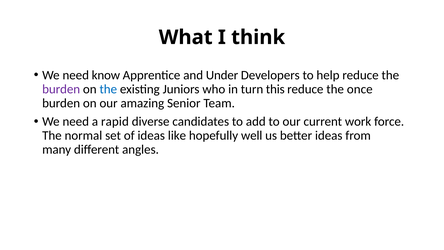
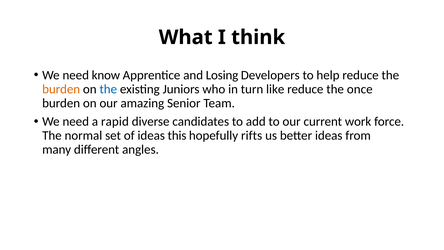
Under: Under -> Losing (222, 75)
burden colour: purple -> orange (61, 89)
this: this -> like (275, 89)
like: like -> this (177, 136)
well: well -> rifts (252, 136)
